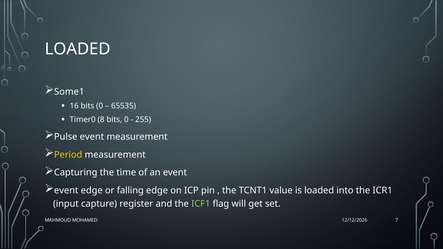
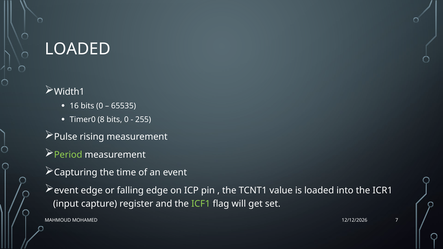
Some1: Some1 -> Width1 (69, 92)
Pulse event: event -> rising (92, 137)
Period colour: yellow -> light green (68, 155)
